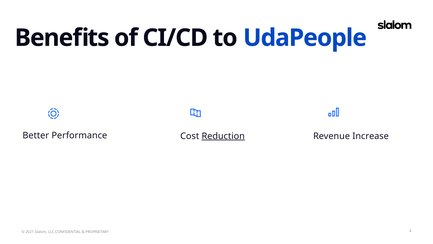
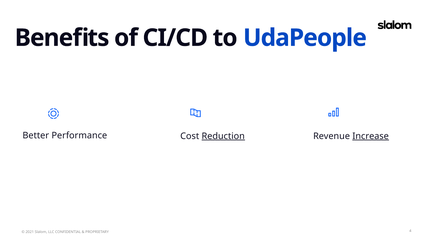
Increase underline: none -> present (371, 136)
